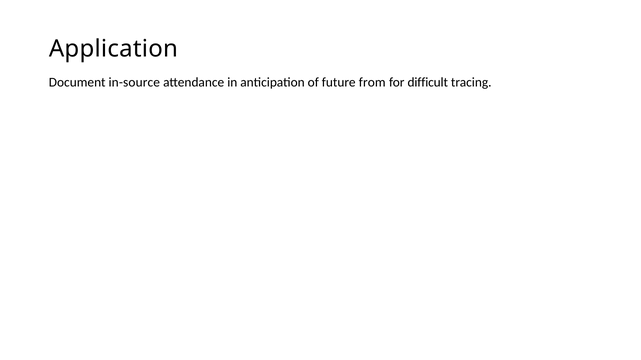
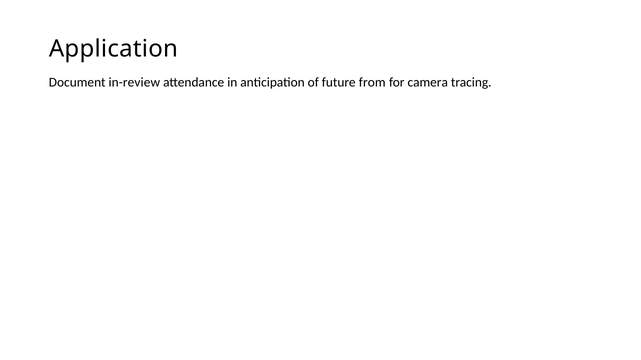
in-source: in-source -> in-review (134, 82)
difficult: difficult -> camera (428, 82)
